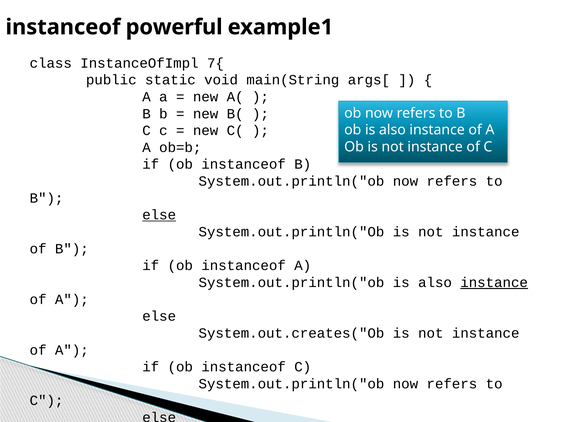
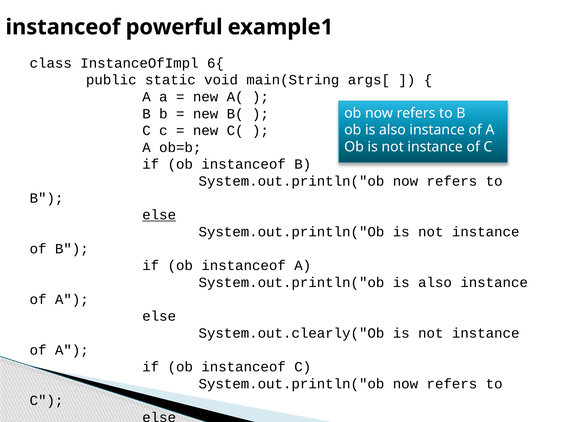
7{: 7{ -> 6{ (215, 63)
instance underline: present -> none (494, 283)
System.out.creates("Ob: System.out.creates("Ob -> System.out.clearly("Ob (291, 333)
